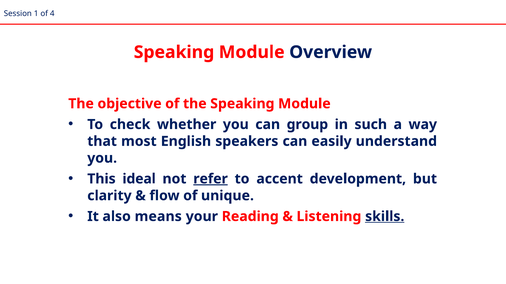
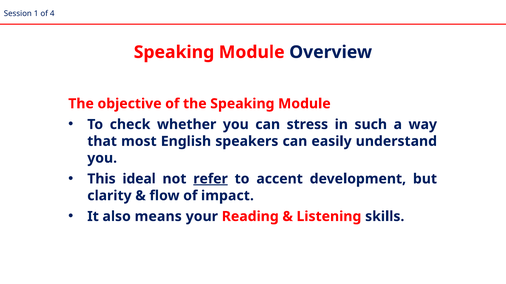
group: group -> stress (307, 125)
unique: unique -> impact (227, 196)
skills underline: present -> none (385, 217)
